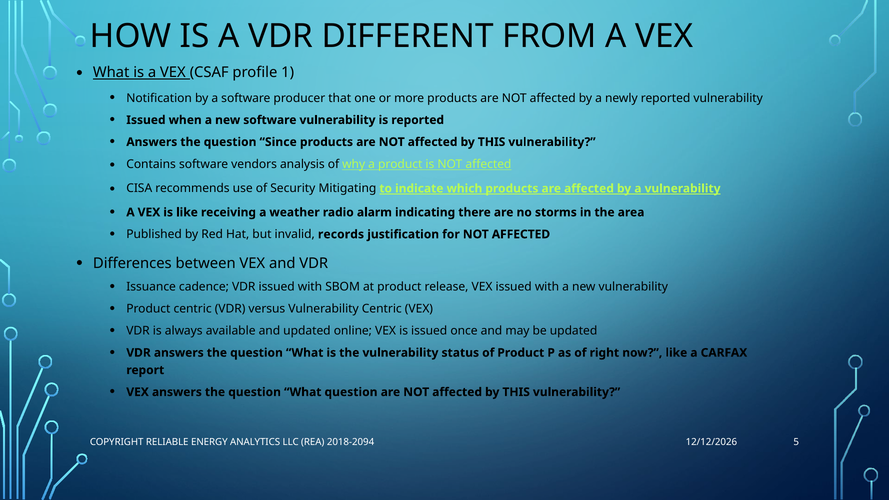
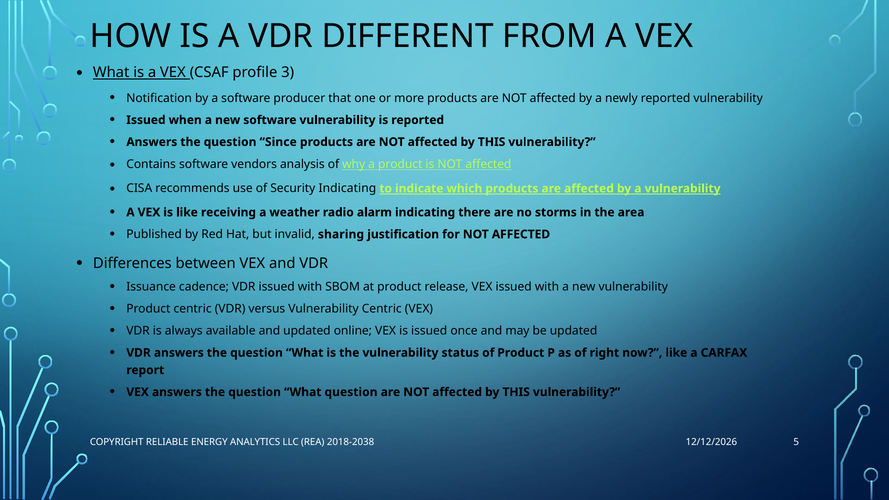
1: 1 -> 3 (288, 72)
Security Mitigating: Mitigating -> Indicating (347, 189)
records: records -> sharing (341, 234)
2018-2094: 2018-2094 -> 2018-2038 (351, 442)
